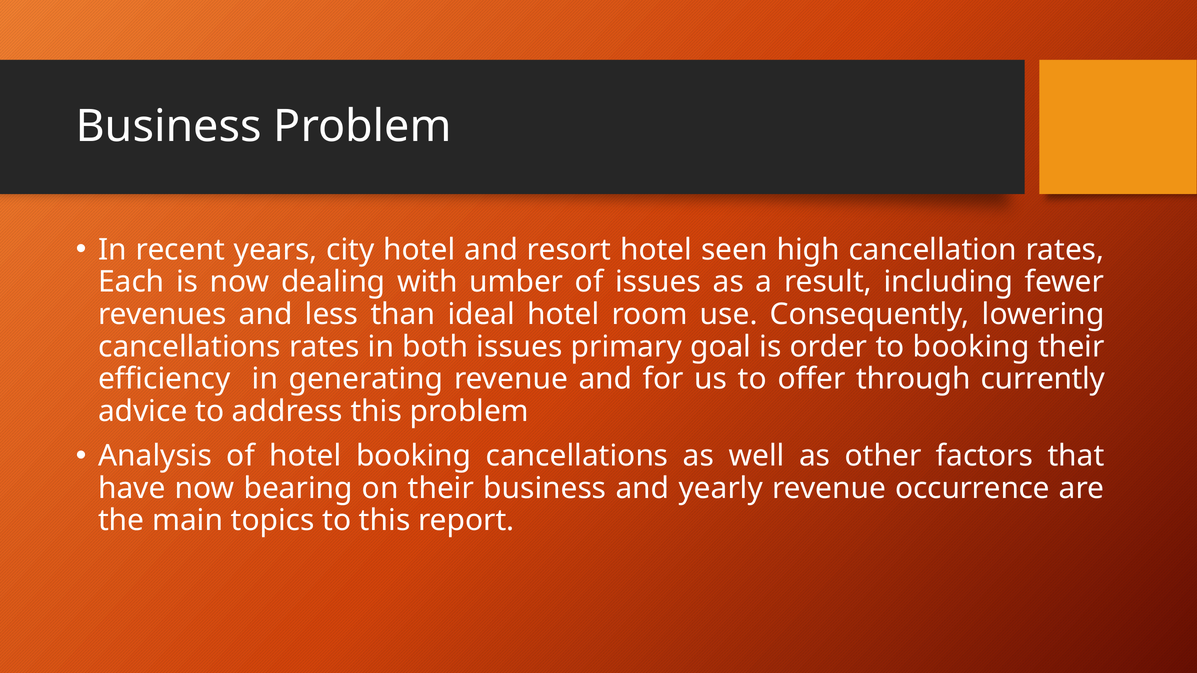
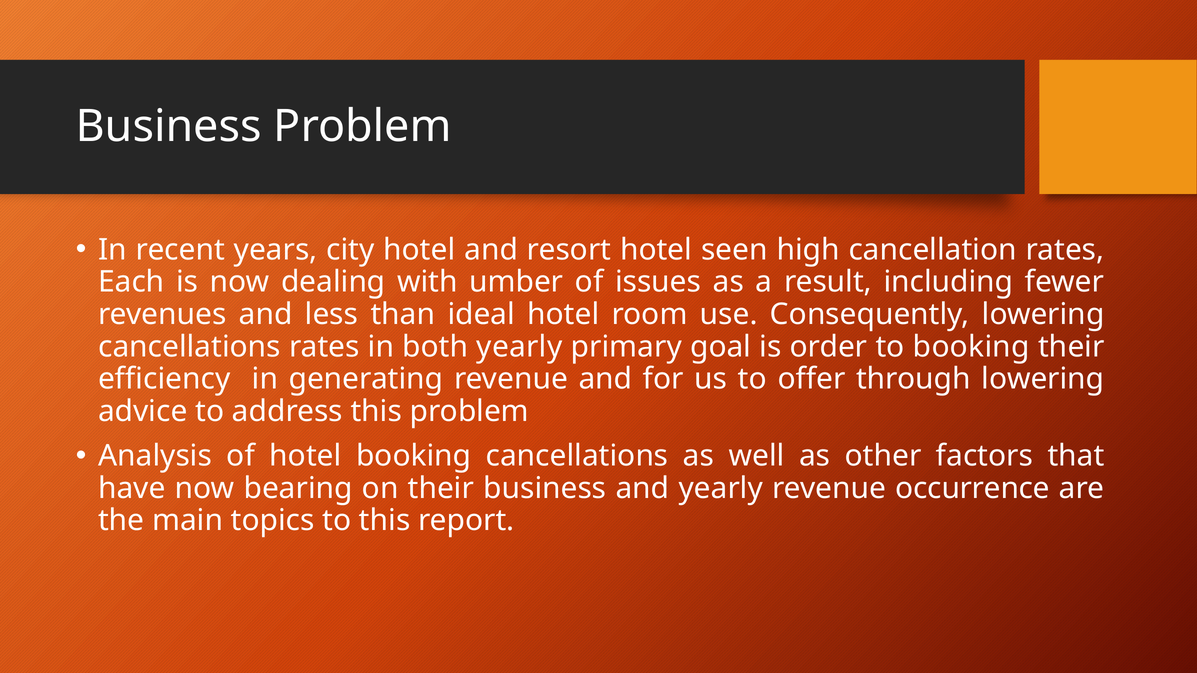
both issues: issues -> yearly (519, 347)
through currently: currently -> lowering (1043, 379)
